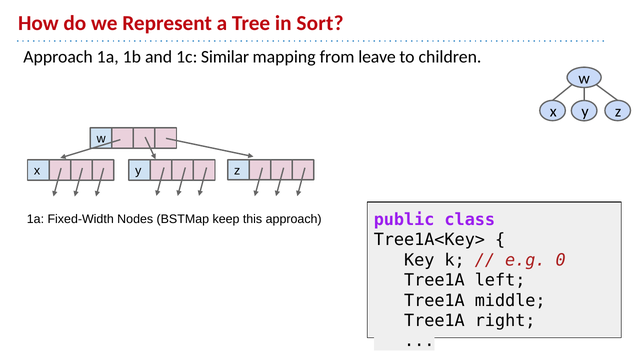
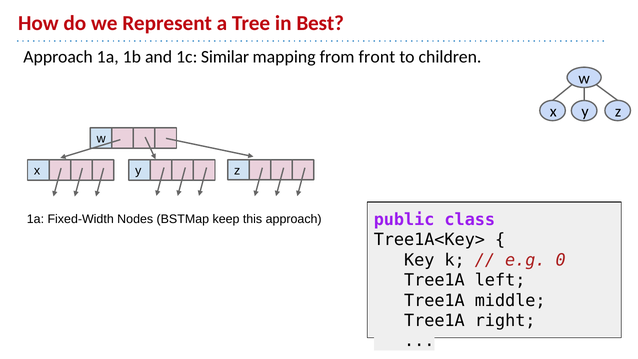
Sort: Sort -> Best (320, 23)
leave: leave -> front (377, 57)
